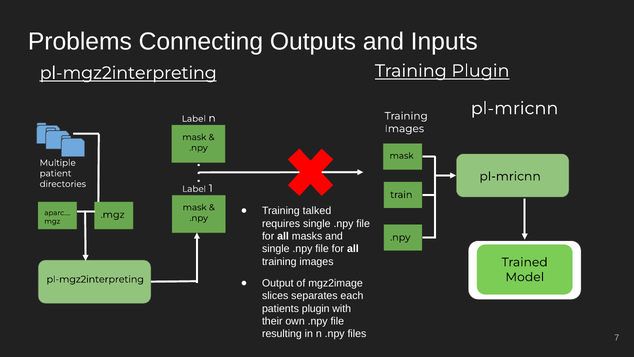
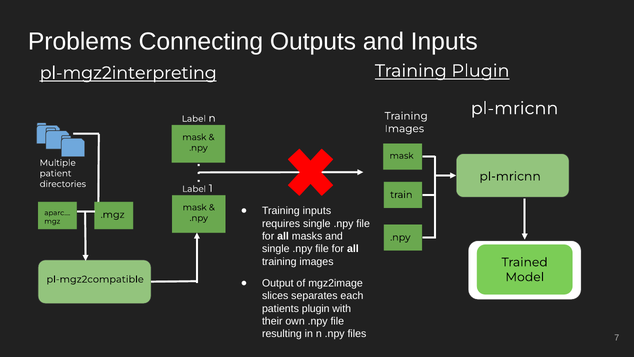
Training talked: talked -> inputs (317, 211)
pl-mgz2interpreting: pl-mgz2interpreting -> pl-mgz2compatible (95, 279)
